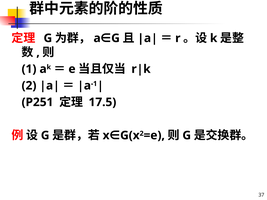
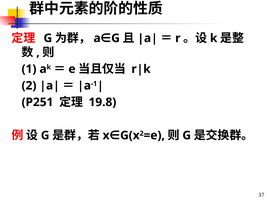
17.5: 17.5 -> 19.8 (102, 102)
